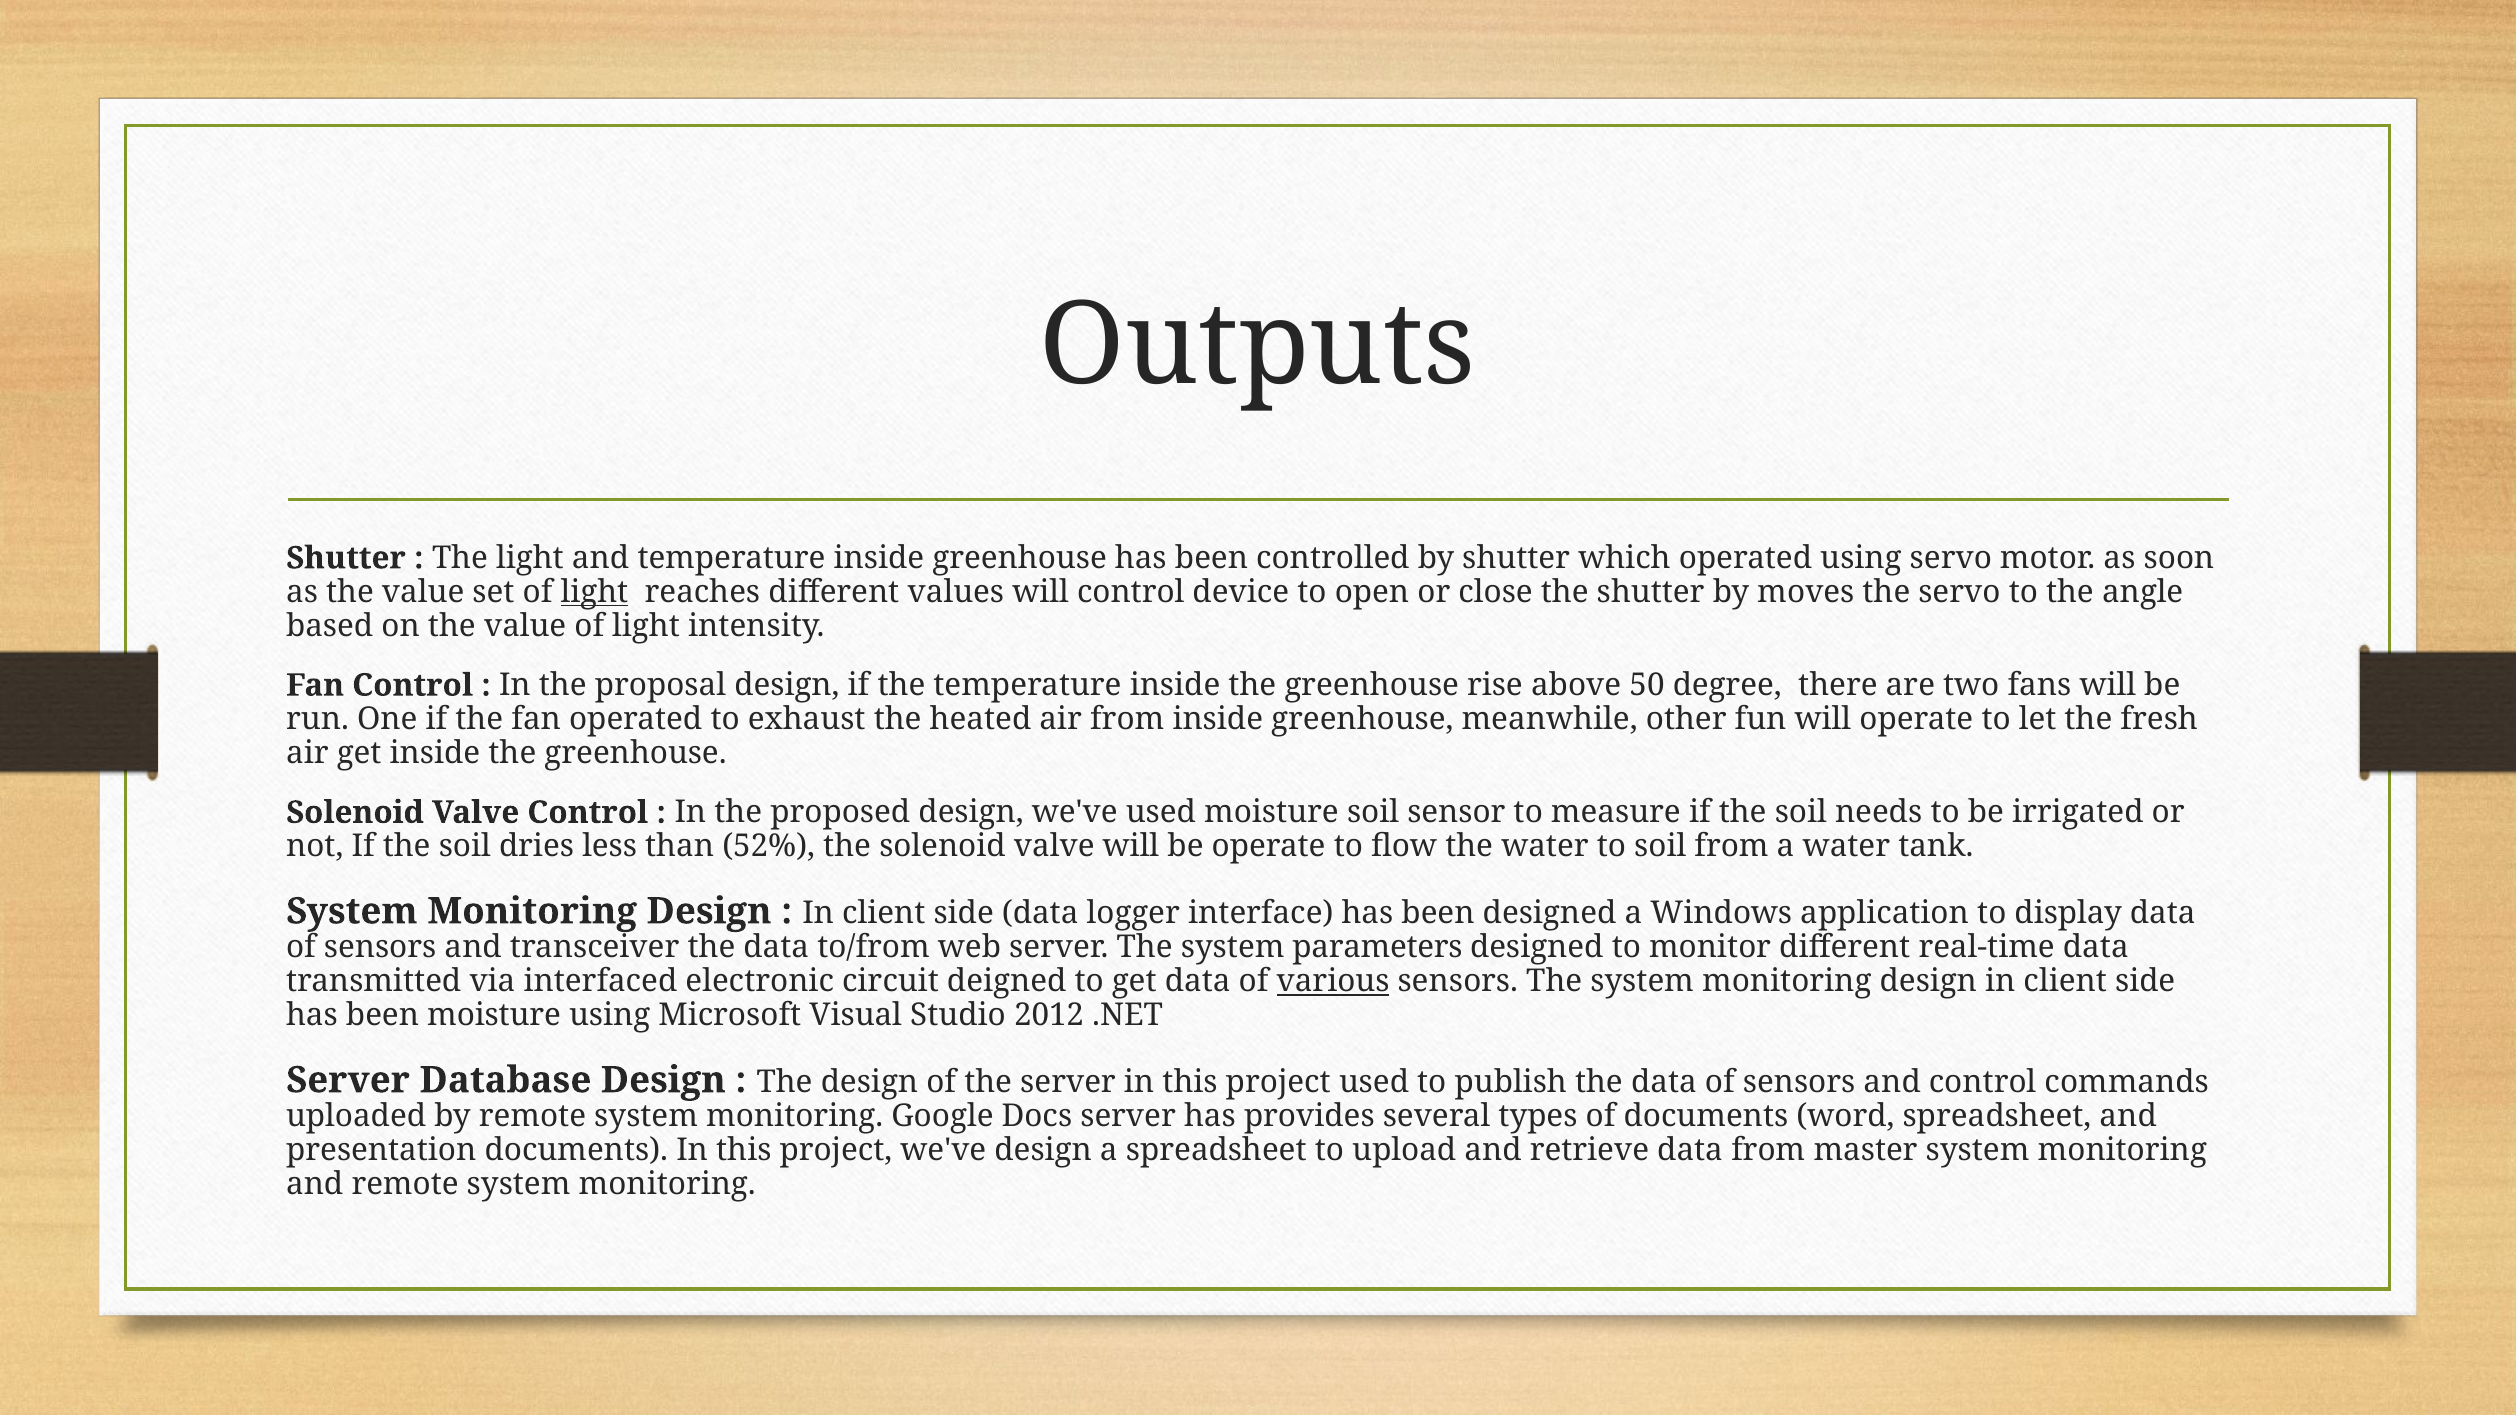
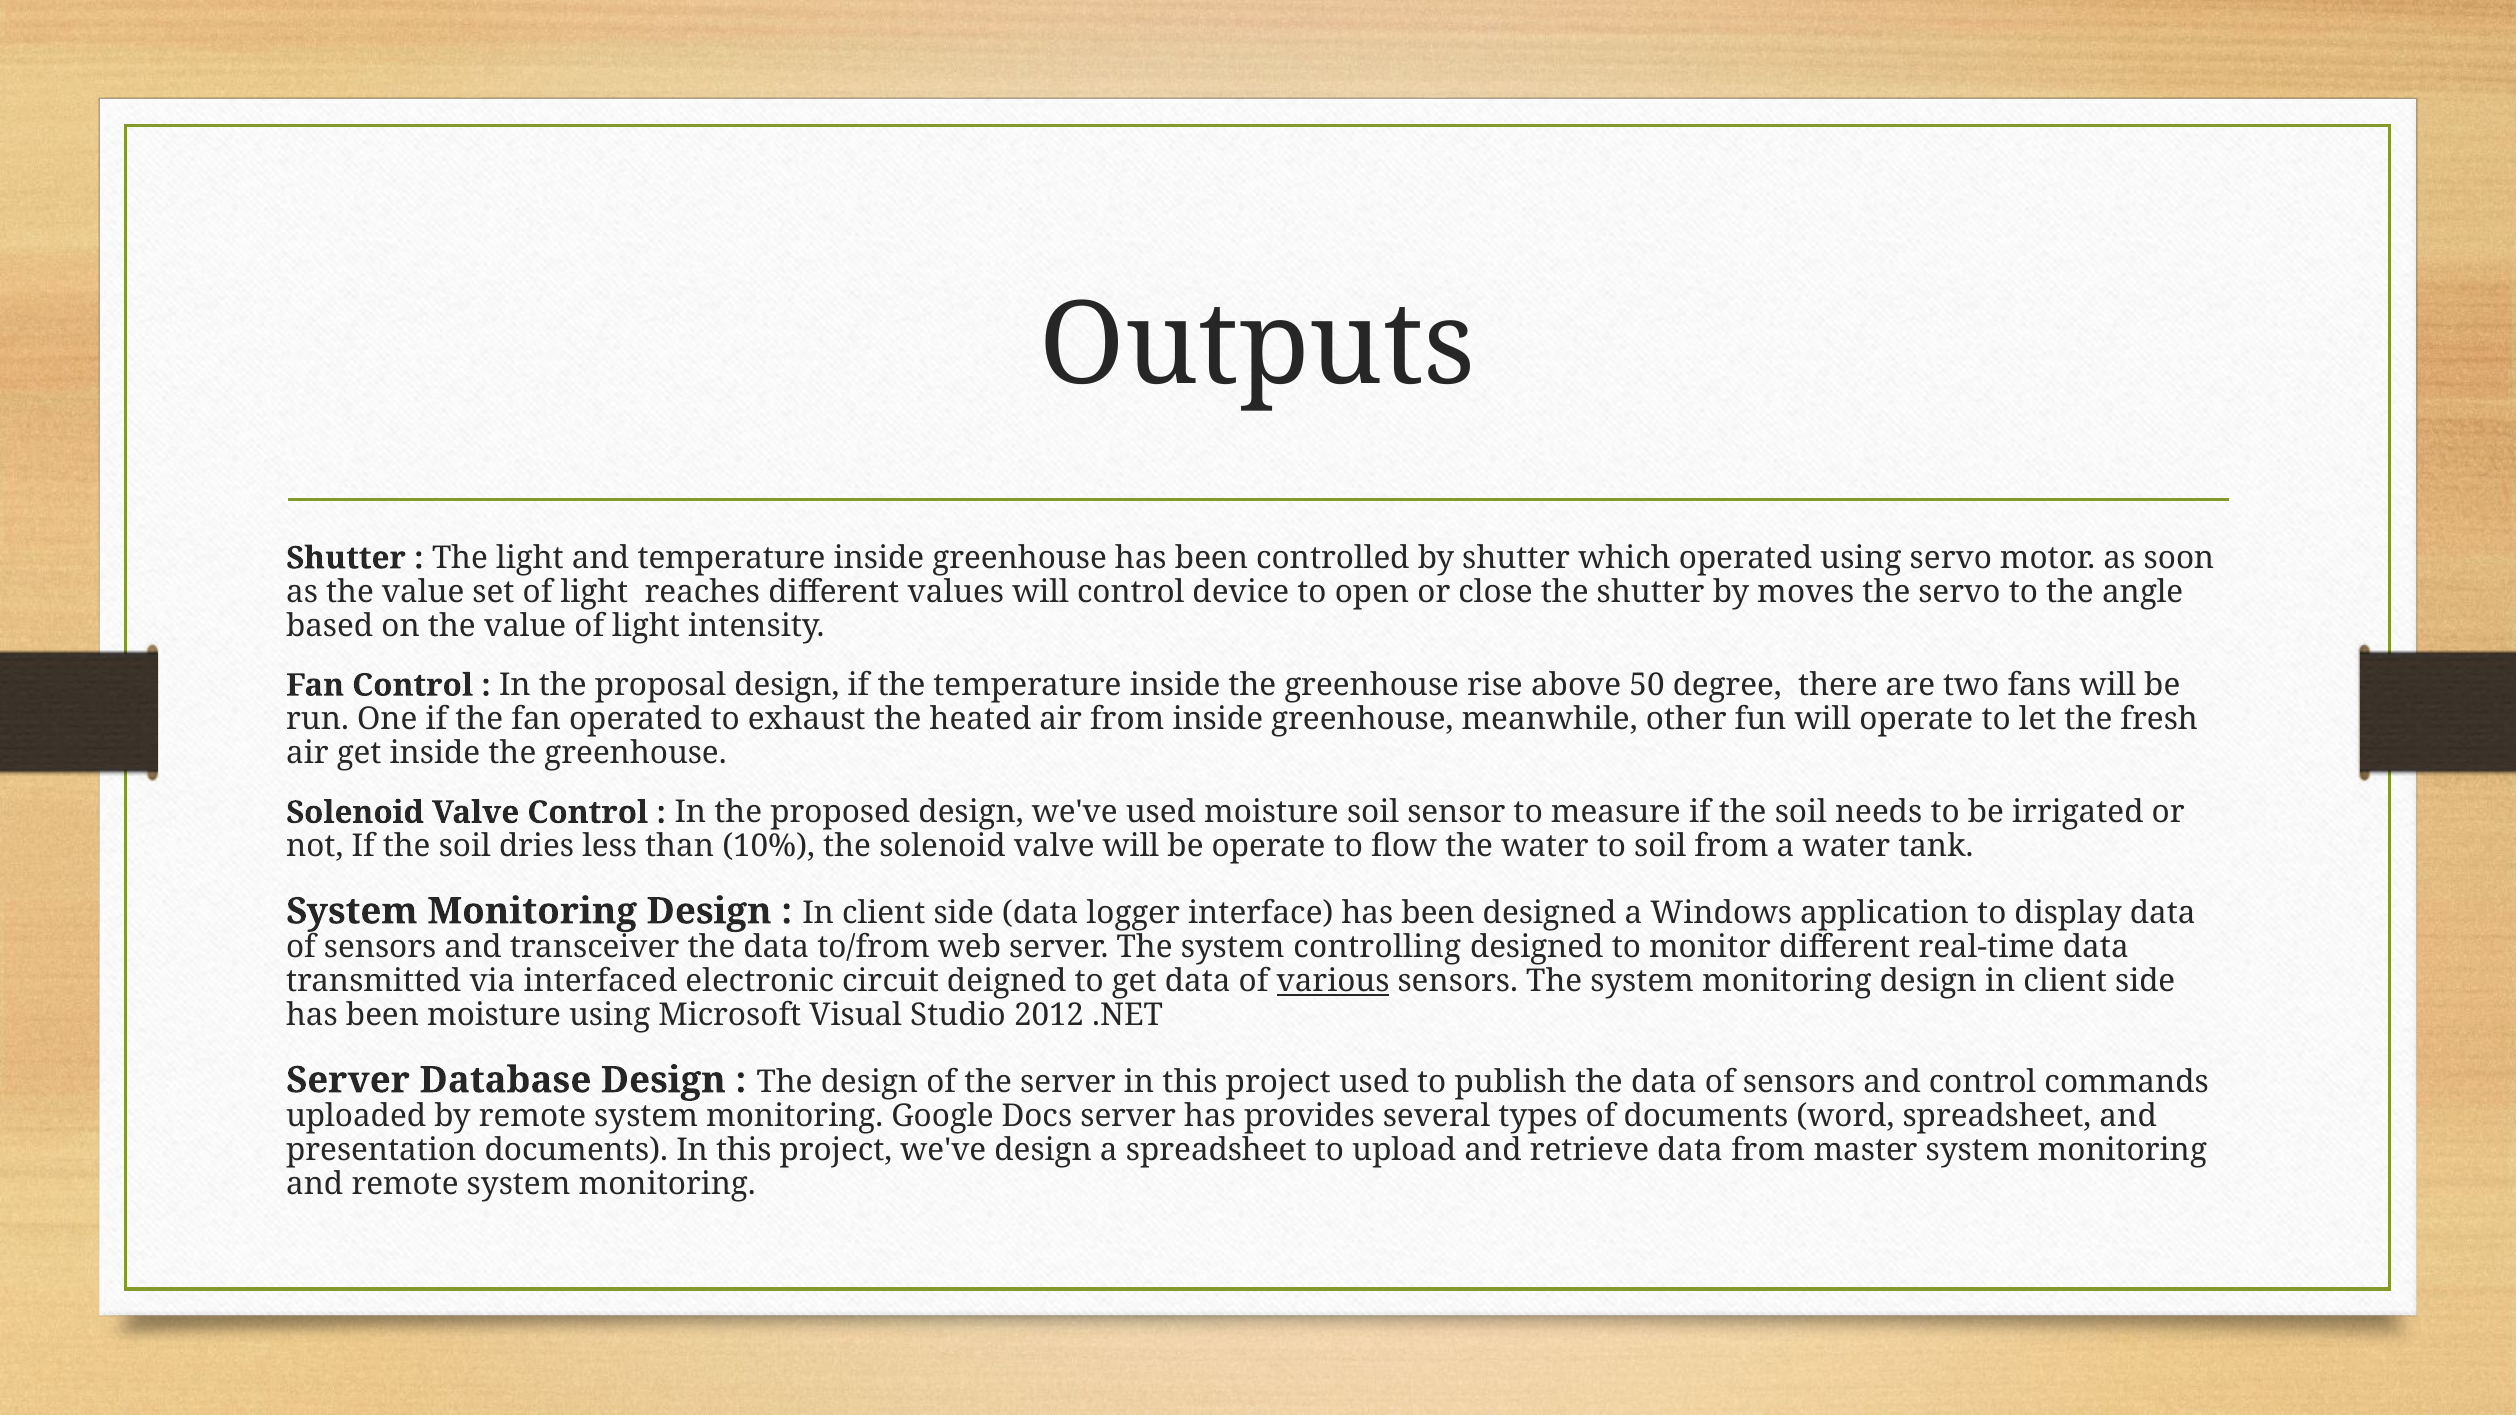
light underline: present -> none (594, 592)
52%: 52% -> 10% (769, 847)
parameters: parameters -> controlling (1377, 948)
